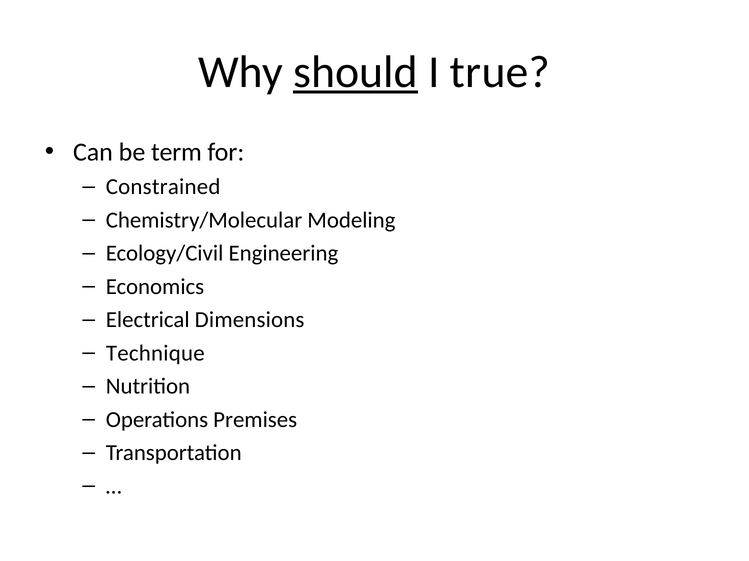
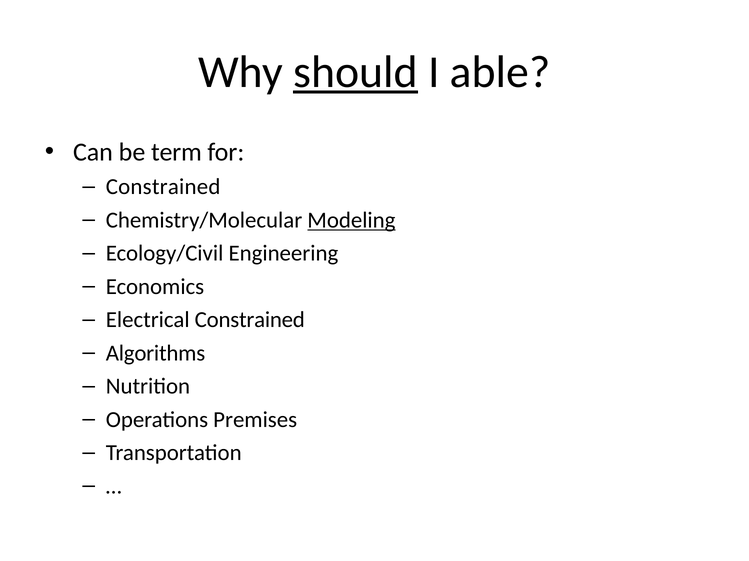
true: true -> able (500, 73)
Modeling underline: none -> present (351, 220)
Electrical Dimensions: Dimensions -> Constrained (250, 320)
Technique: Technique -> Algorithms (156, 354)
